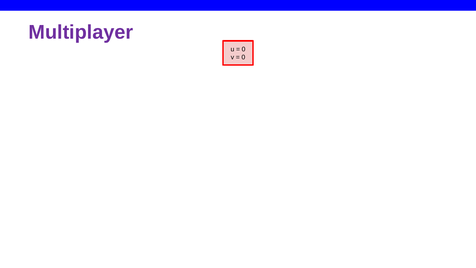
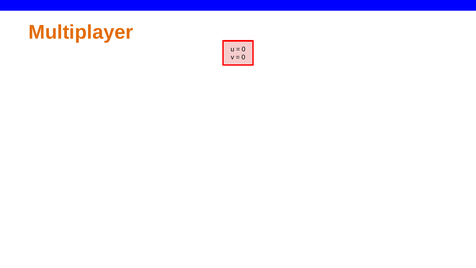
Multiplayer colour: purple -> orange (81, 32)
